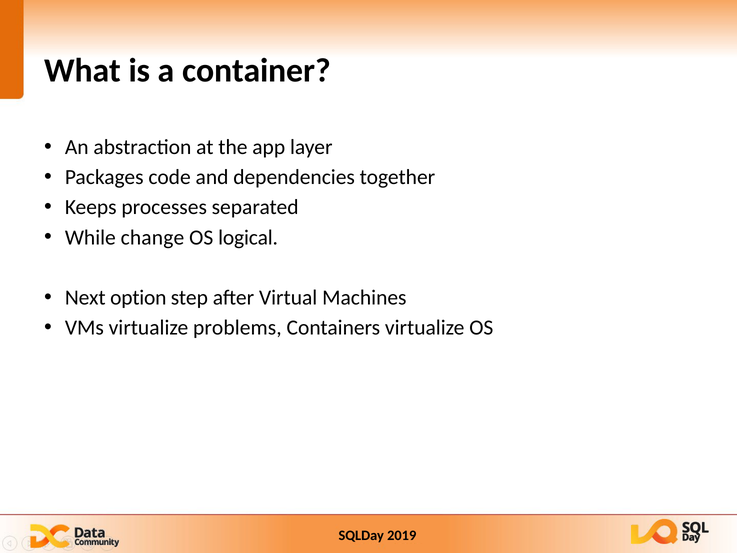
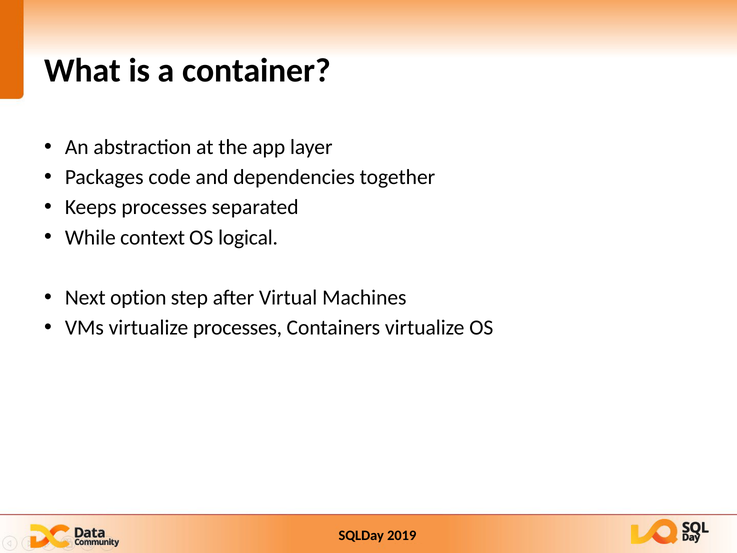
change: change -> context (153, 237)
virtualize problems: problems -> processes (237, 328)
